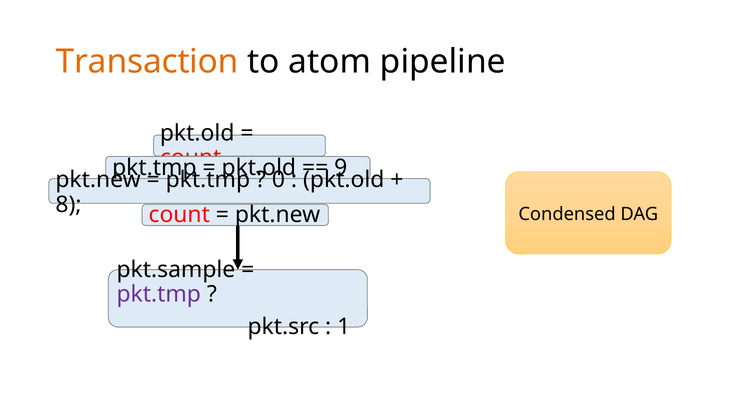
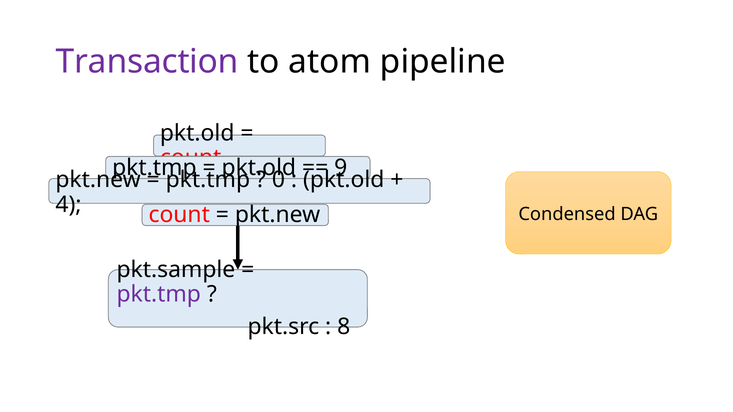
Transaction colour: orange -> purple (147, 62)
8: 8 -> 4 (68, 205)
1: 1 -> 8 (344, 327)
